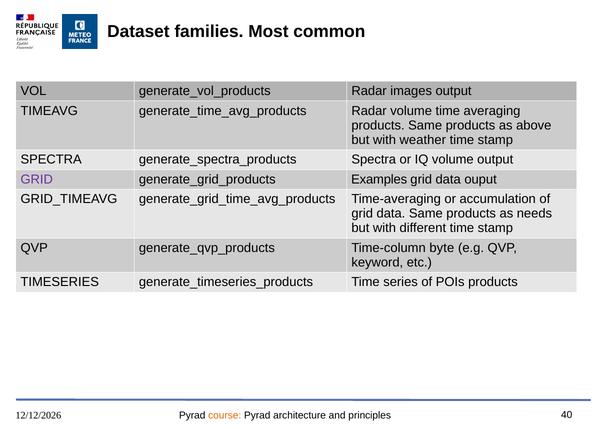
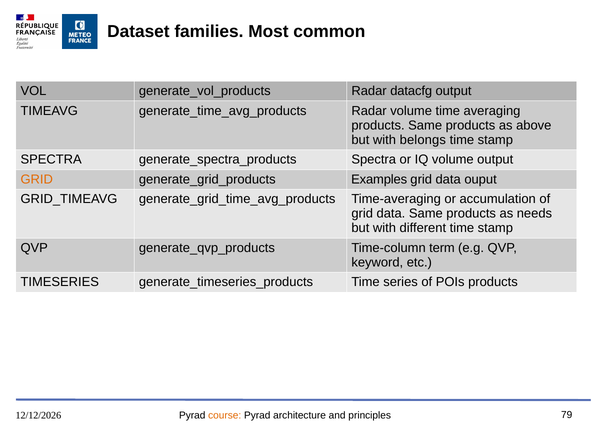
images: images -> datacfg (411, 91)
weather: weather -> belongs (423, 140)
GRID colour: purple -> orange (37, 179)
byte: byte -> term (442, 248)
40: 40 -> 79 (567, 414)
